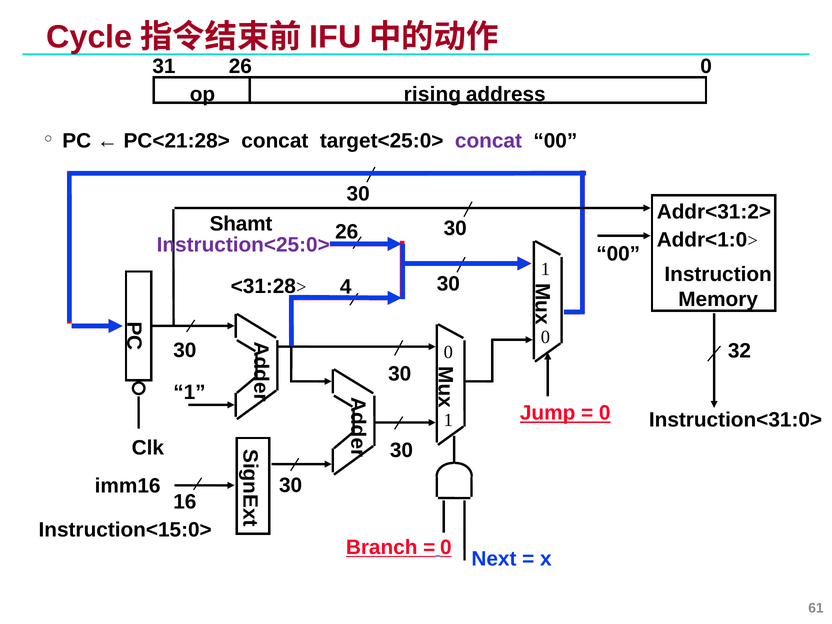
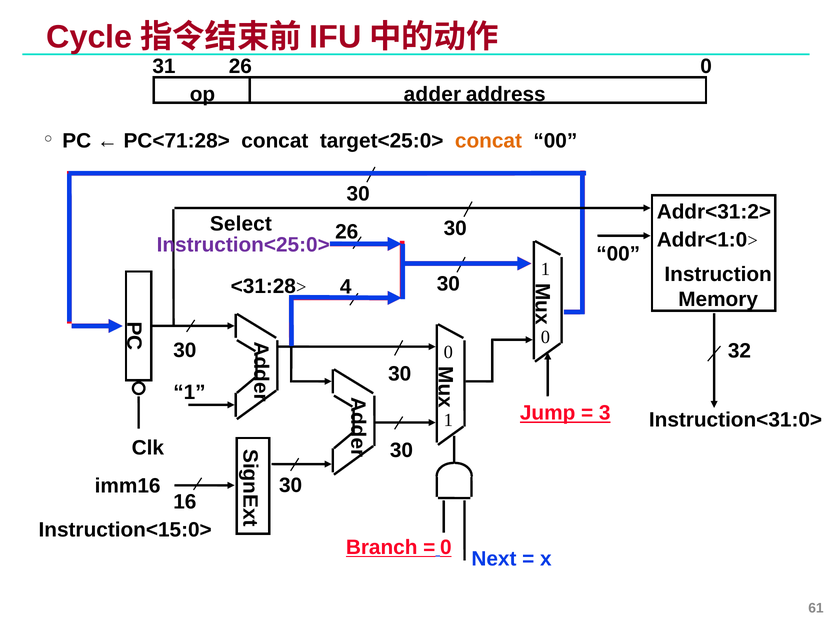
rising: rising -> adder (432, 94)
PC<21:28>: PC<21:28> -> PC<71:28> (177, 141)
concat colour: purple -> orange (488, 141)
Shamt: Shamt -> Select (241, 224)
0: 0 -> 3 (605, 413)
